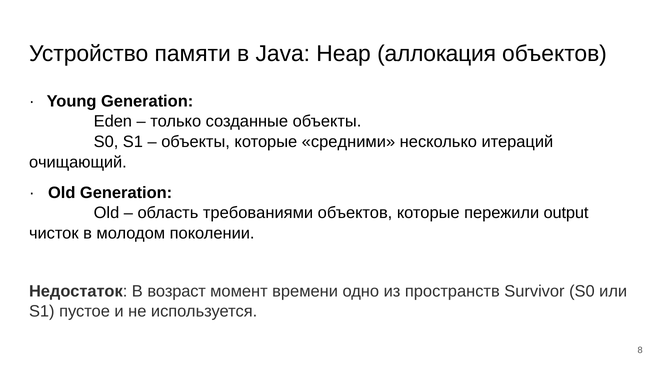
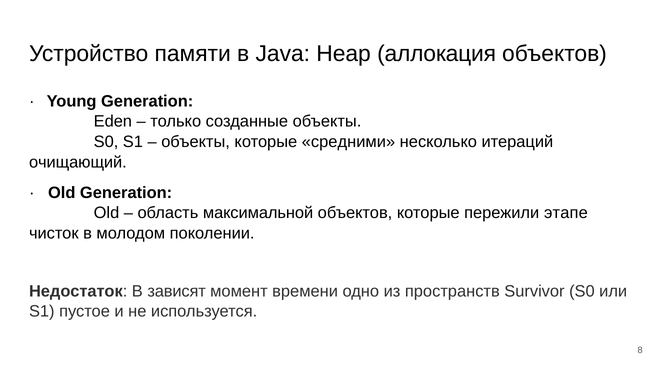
требованиями: требованиями -> максимальной (258, 213)
output: output -> этапе (566, 213)
возраст: возраст -> зависят (177, 291)
